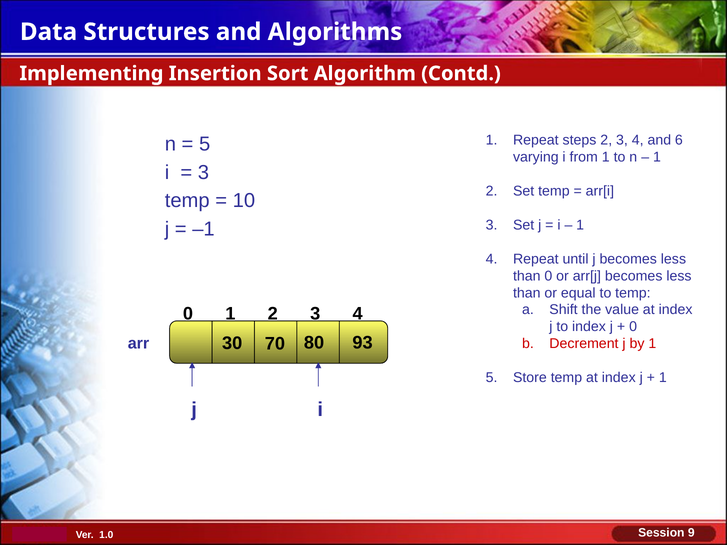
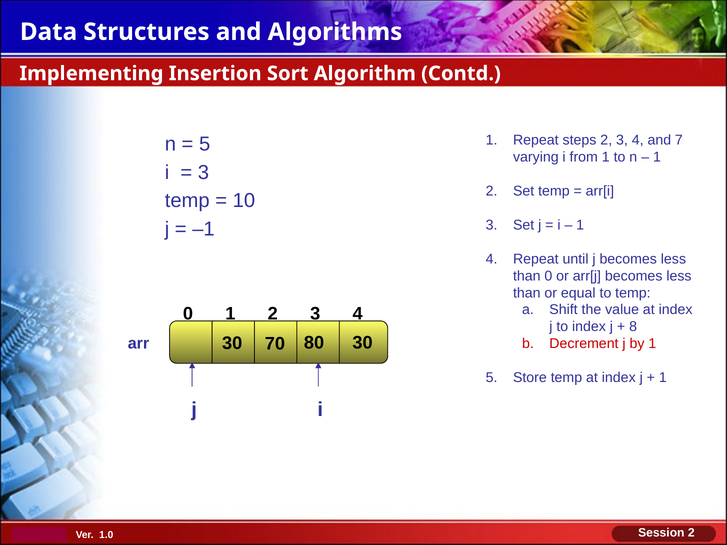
6: 6 -> 7 (679, 140)
0: 0 -> 8 (633, 327)
80 93: 93 -> 30 (363, 343)
9: 9 -> 2 (691, 533)
